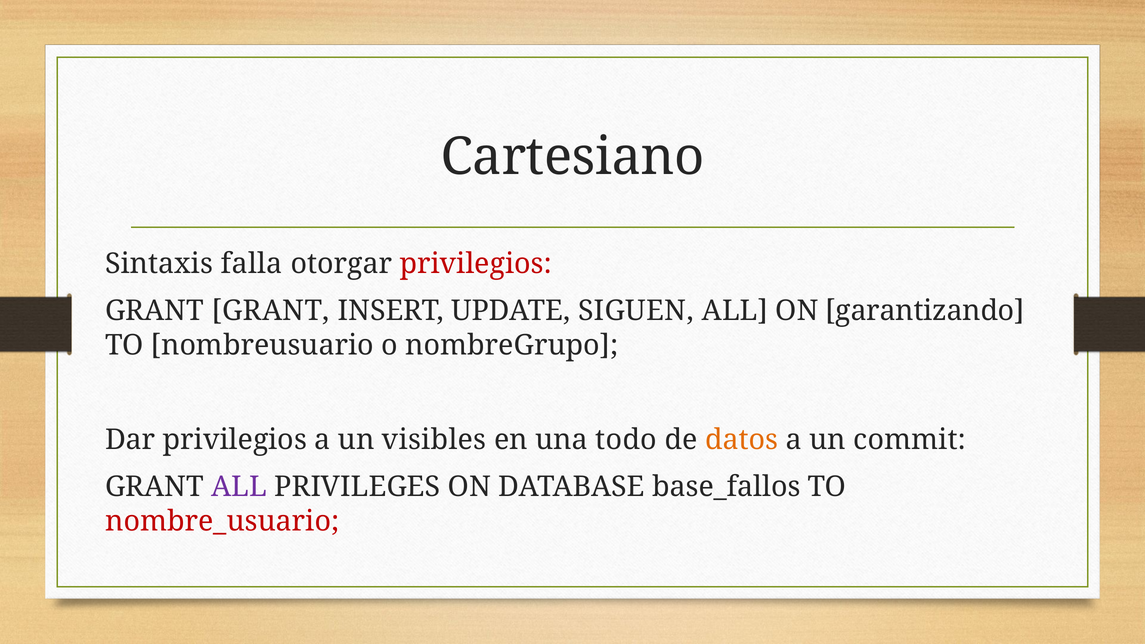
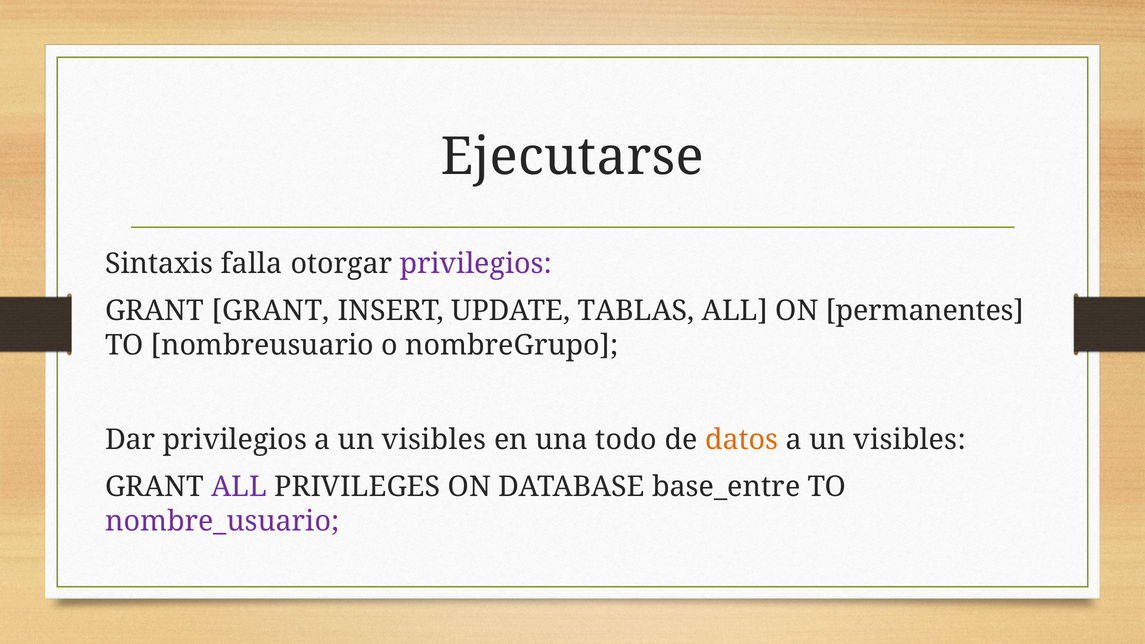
Cartesiano: Cartesiano -> Ejecutarse (572, 157)
privilegios colour: red -> purple (476, 264)
SIGUEN: SIGUEN -> TABLAS (636, 311)
garantizando: garantizando -> permanentes (925, 311)
commit: commit -> visibles (910, 440)
base_fallos: base_fallos -> base_entre (726, 487)
nombre_usuario colour: red -> purple (222, 521)
